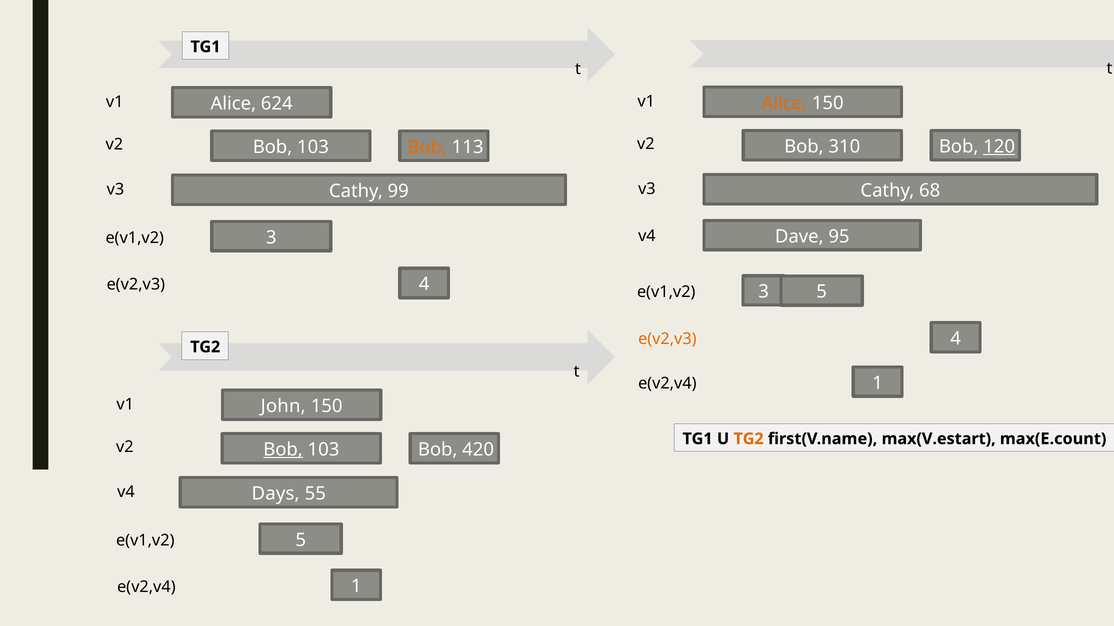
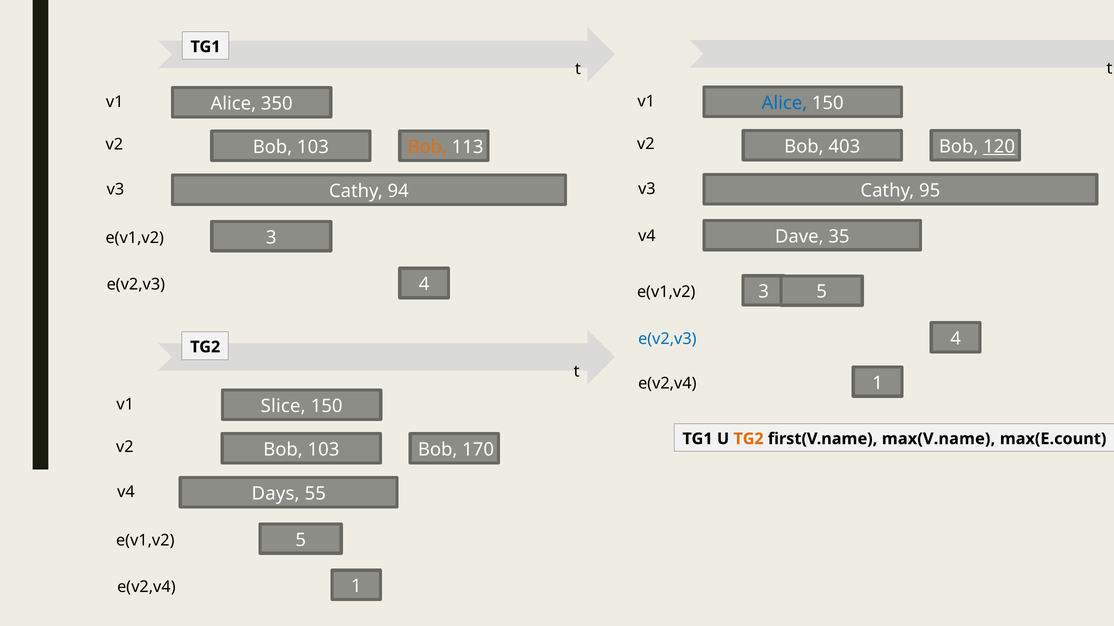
Alice colour: orange -> blue (784, 103)
624: 624 -> 350 (277, 104)
310: 310 -> 403 (844, 147)
68: 68 -> 95 (930, 191)
99: 99 -> 94 (398, 191)
95: 95 -> 35 (839, 237)
e(v2,v3 colour: orange -> blue (667, 339)
John: John -> Slice (283, 406)
max(V.estart: max(V.estart -> max(V.name (939, 439)
Bob underline: present -> none (283, 450)
420: 420 -> 170 (478, 450)
